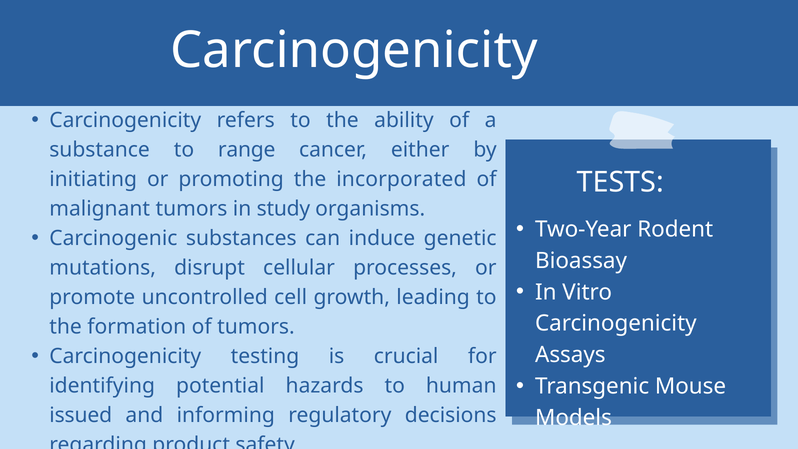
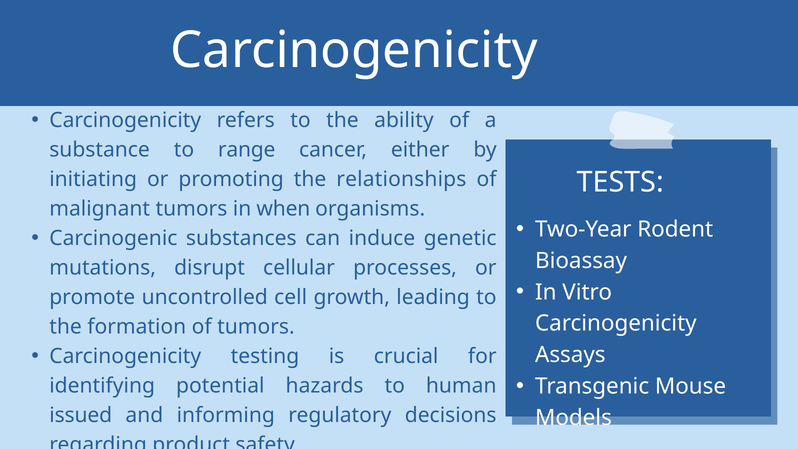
incorporated: incorporated -> relationships (401, 179)
study: study -> when (283, 209)
